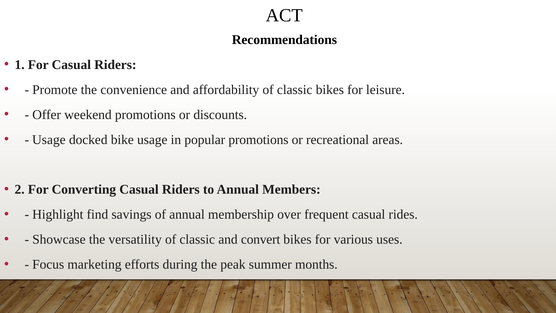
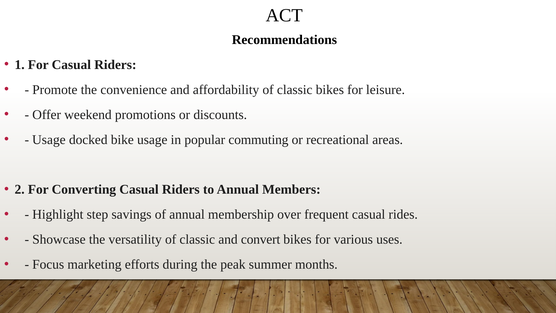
popular promotions: promotions -> commuting (258, 140)
find: find -> step (97, 214)
